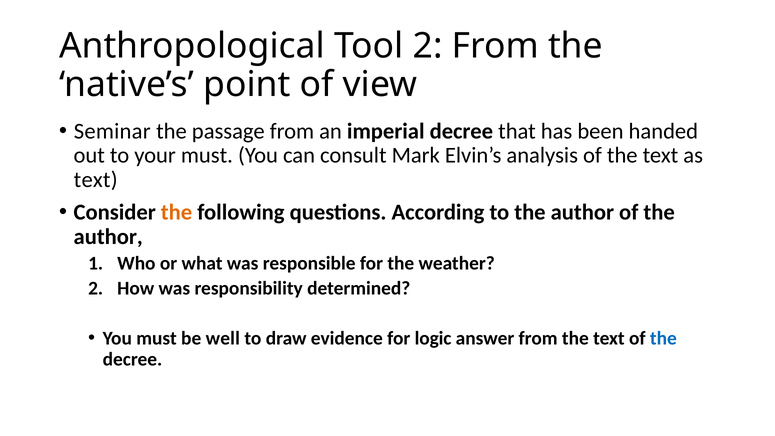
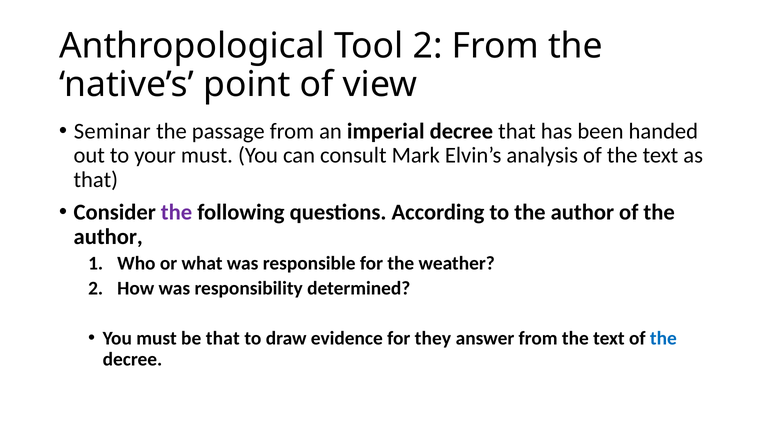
text: text -> that (96, 180)
the colour: orange -> purple (177, 212)
be well: well -> that (223, 338)
logic: logic -> they (433, 338)
